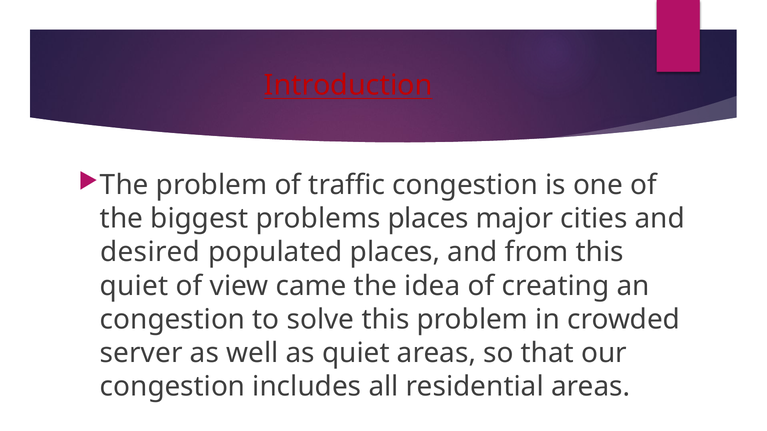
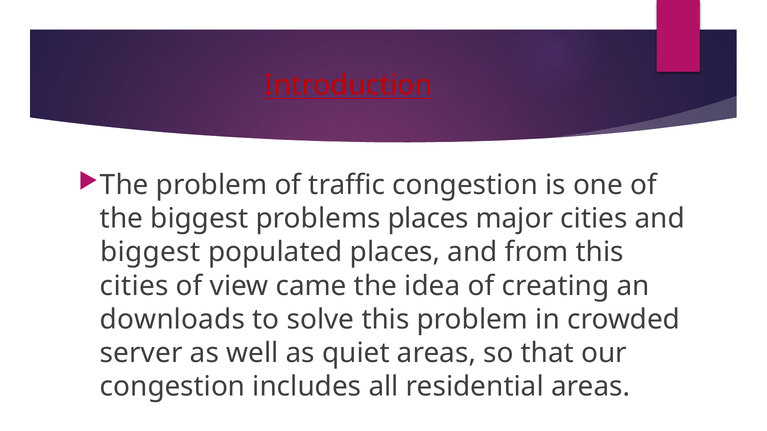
desired: desired -> biggest (150, 253)
quiet: quiet -> cities (134, 286)
congestion: congestion -> downloads (173, 320)
